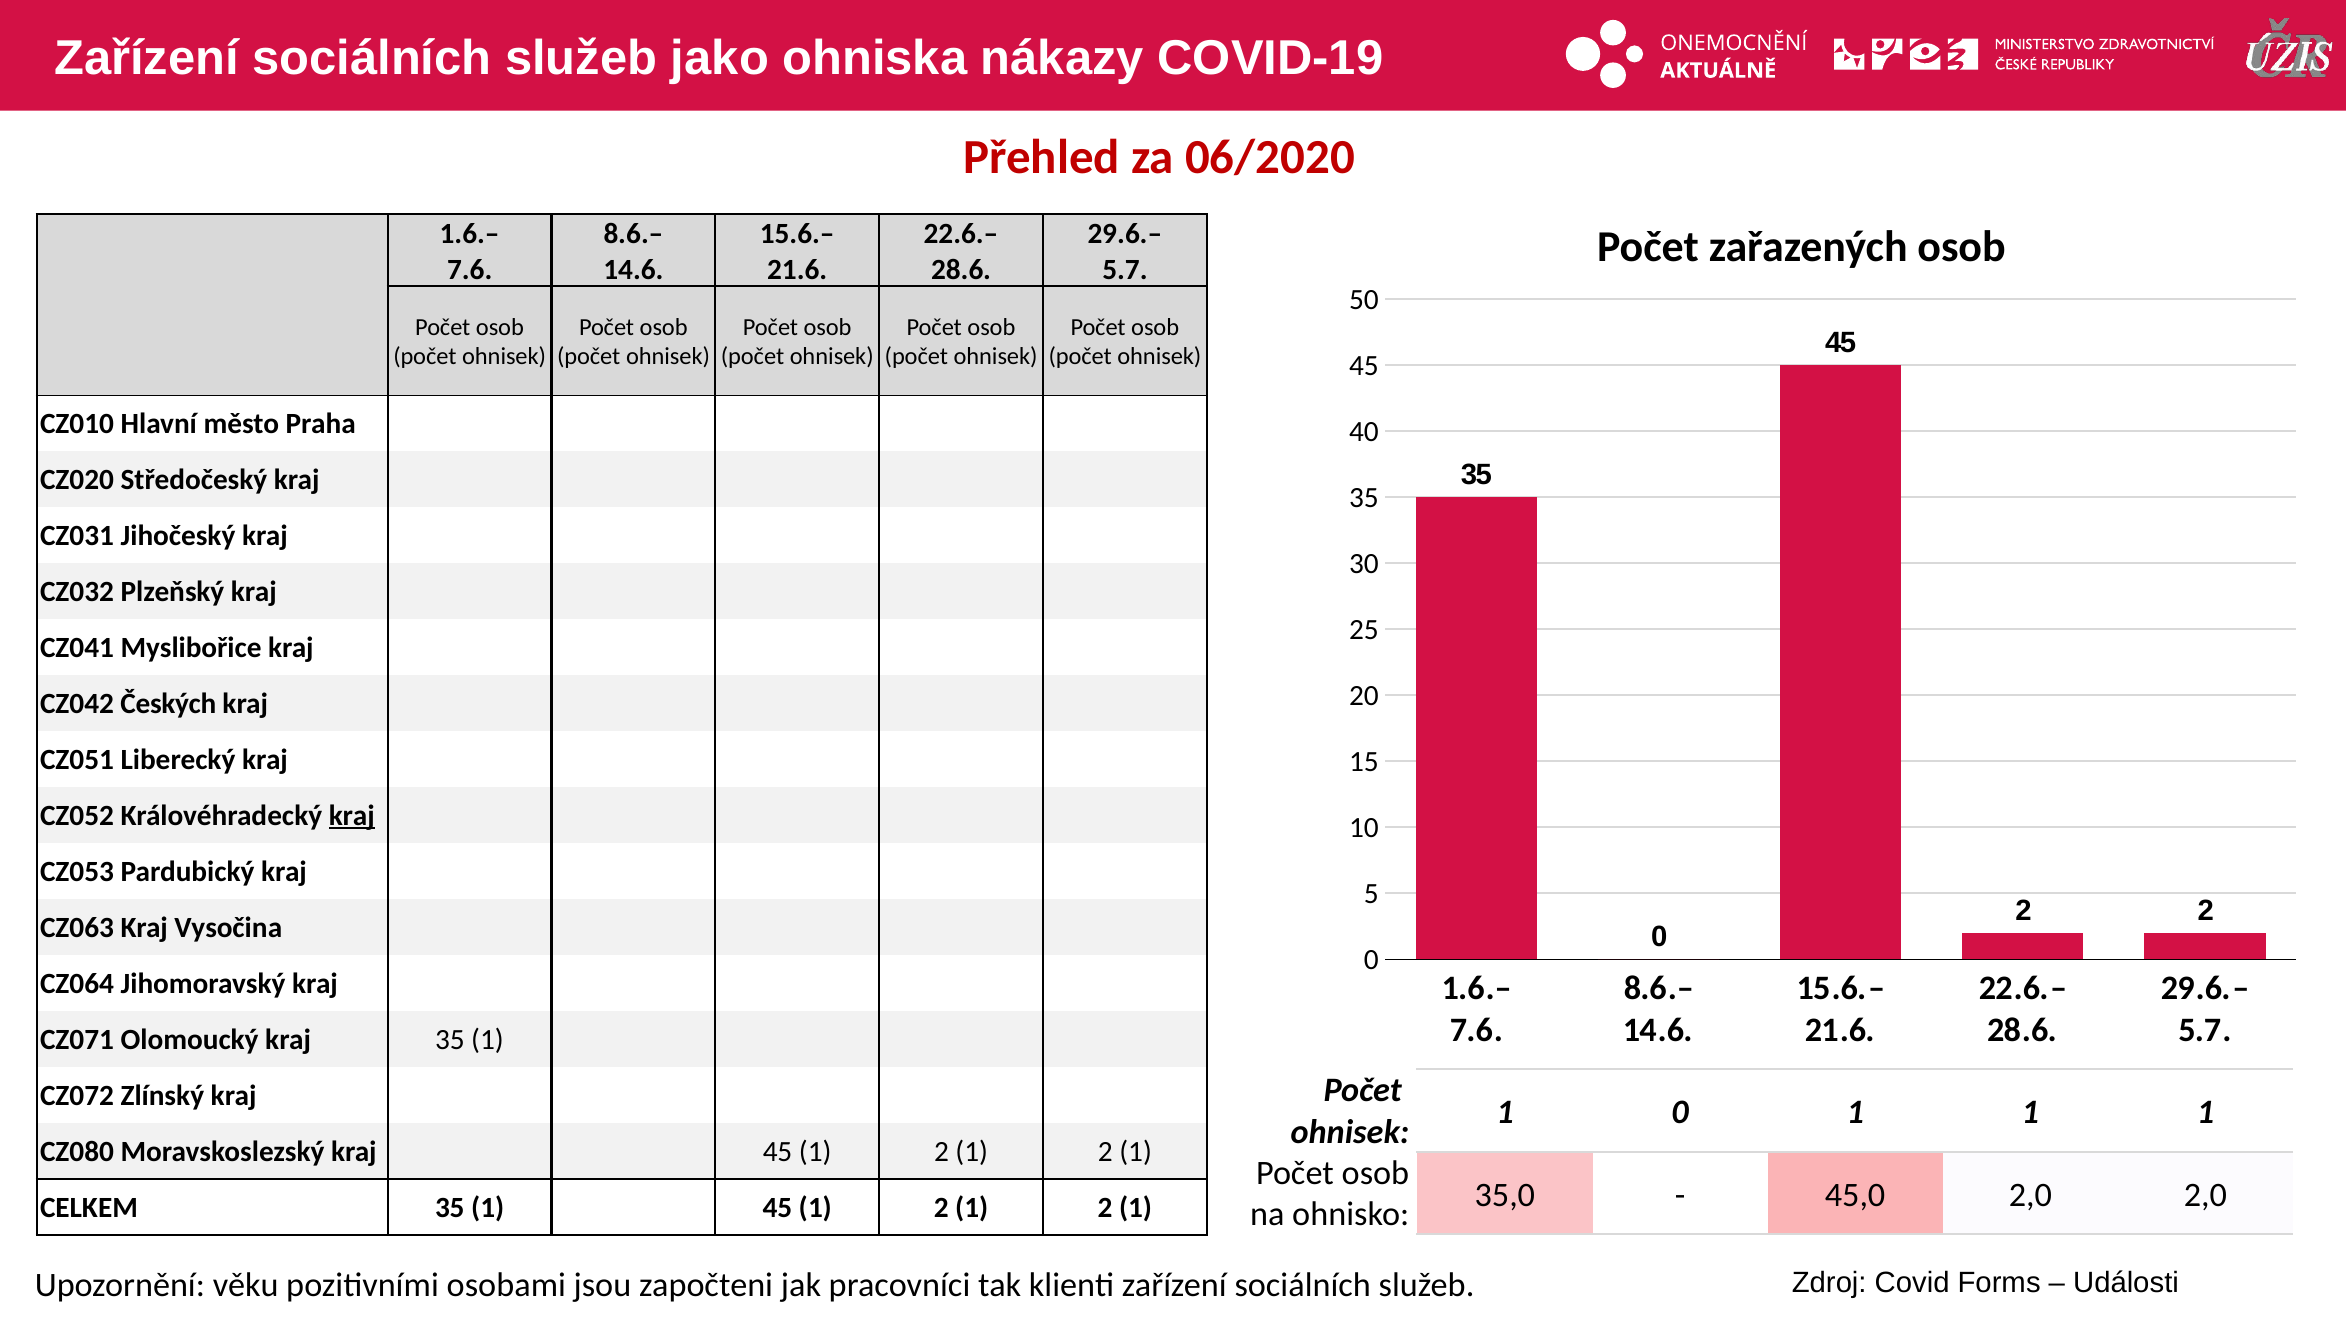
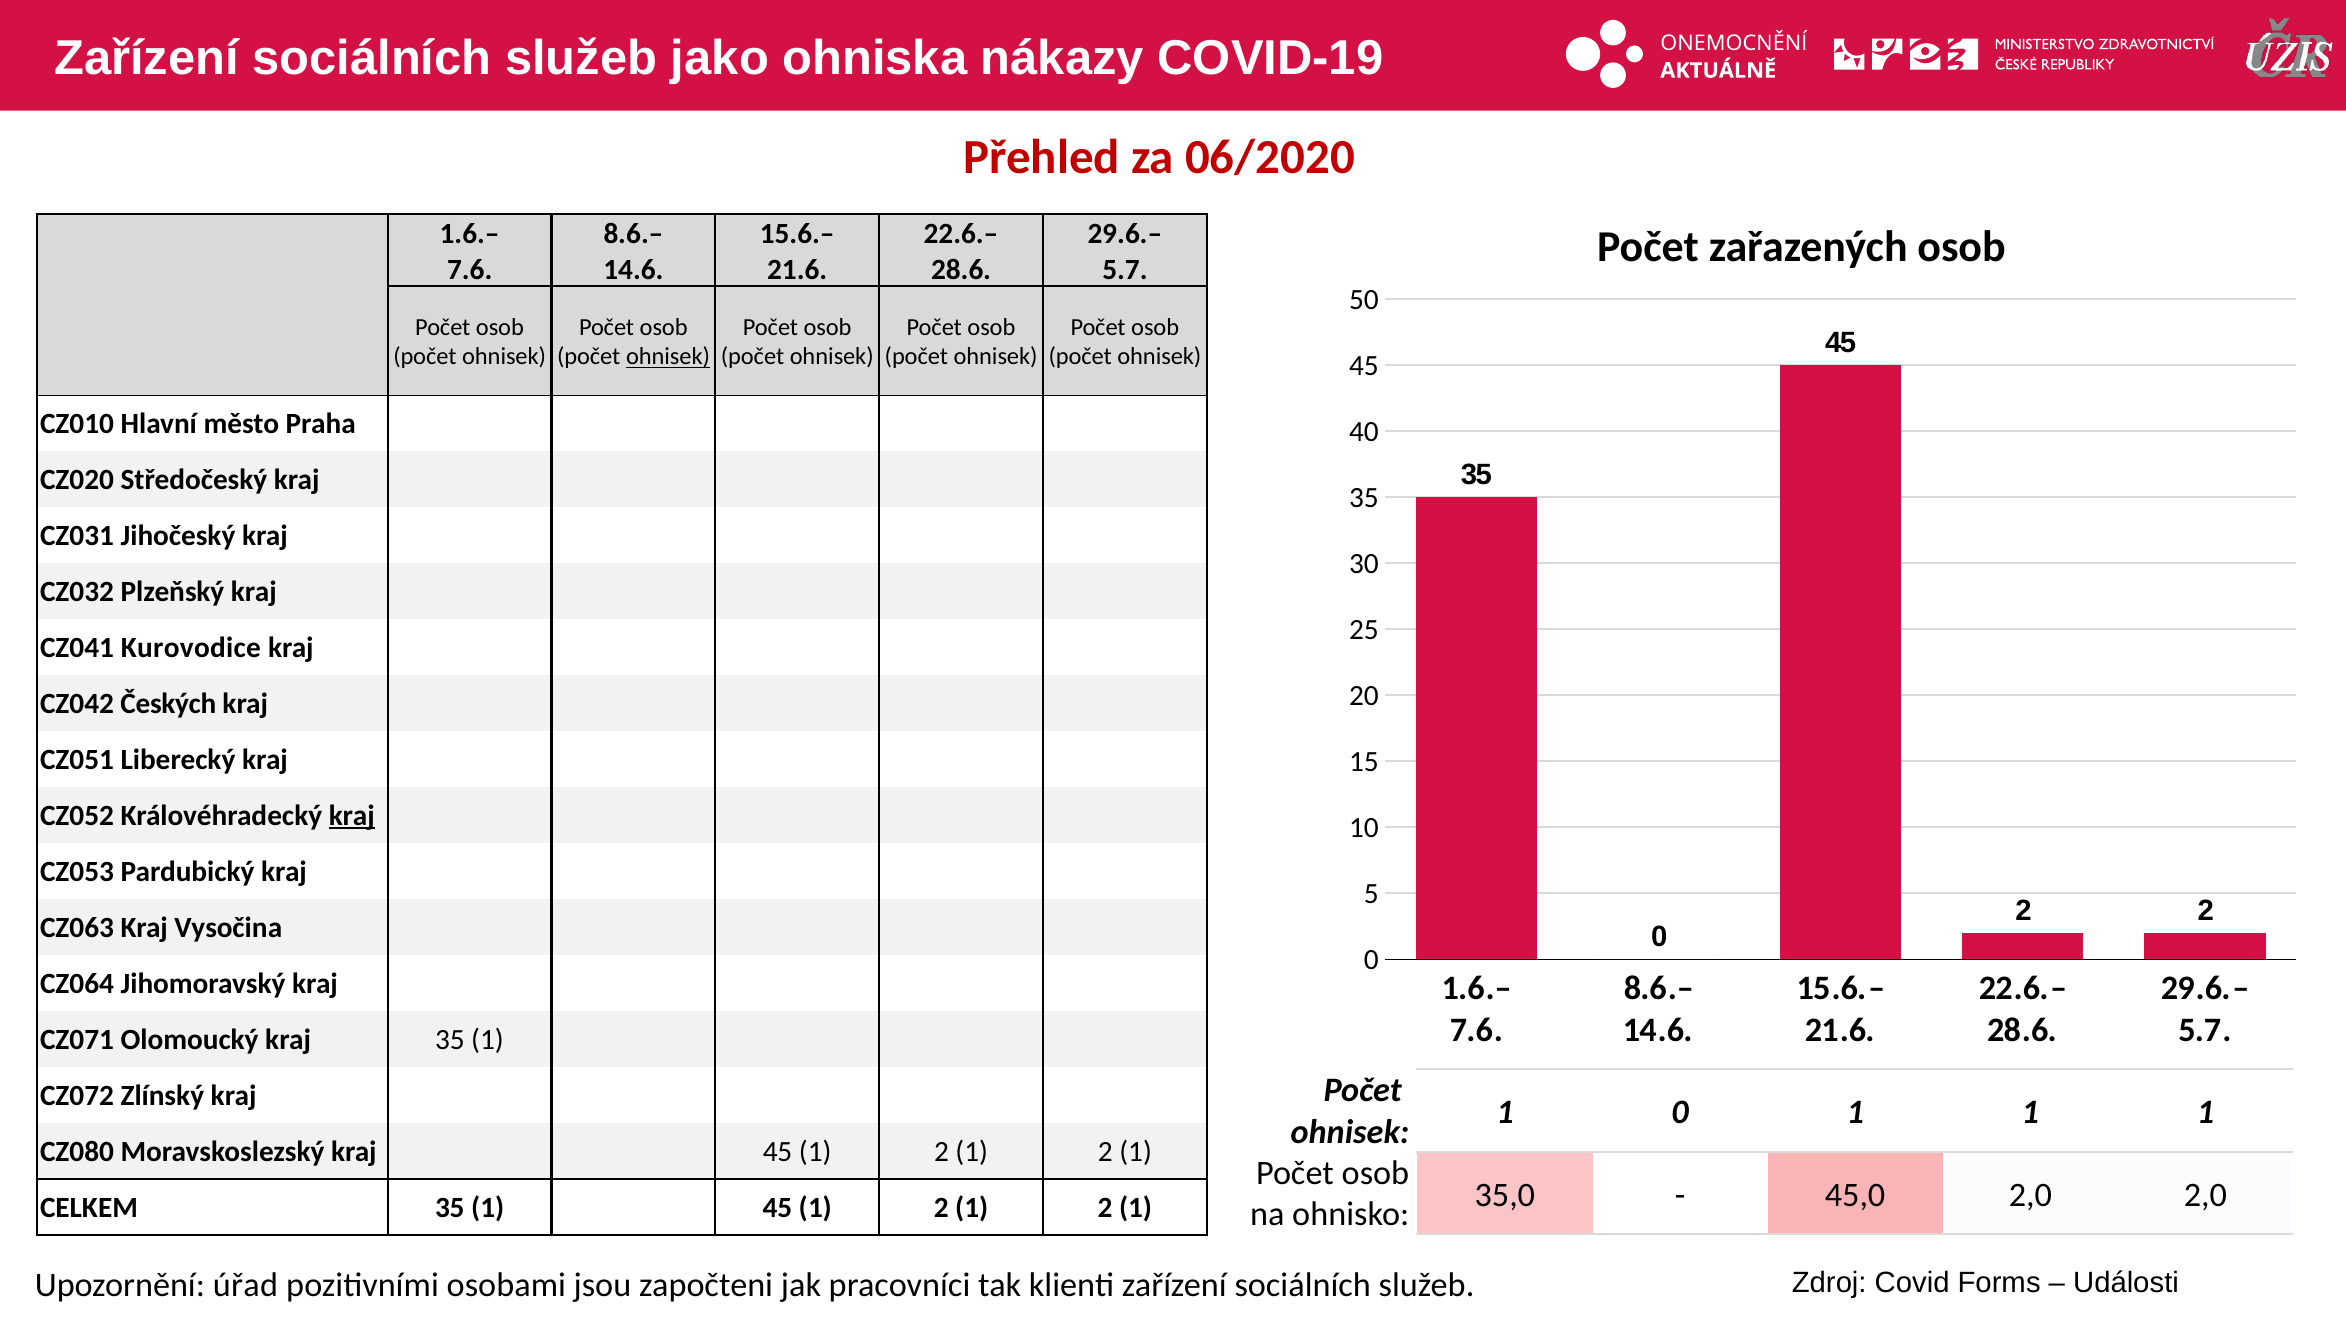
ohnisek underline: none -> present (668, 357)
Myslibořice: Myslibořice -> Kurovodice (191, 647)
věku: věku -> úřad (245, 1285)
